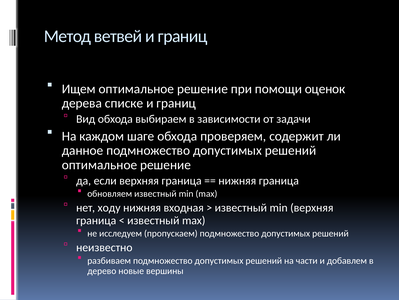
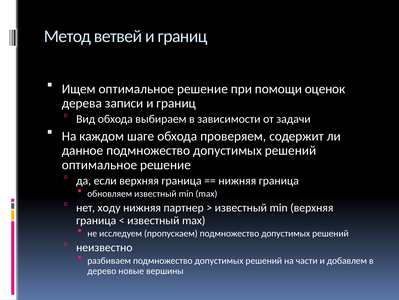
списке: списке -> записи (124, 103)
входная: входная -> партнер (184, 207)
